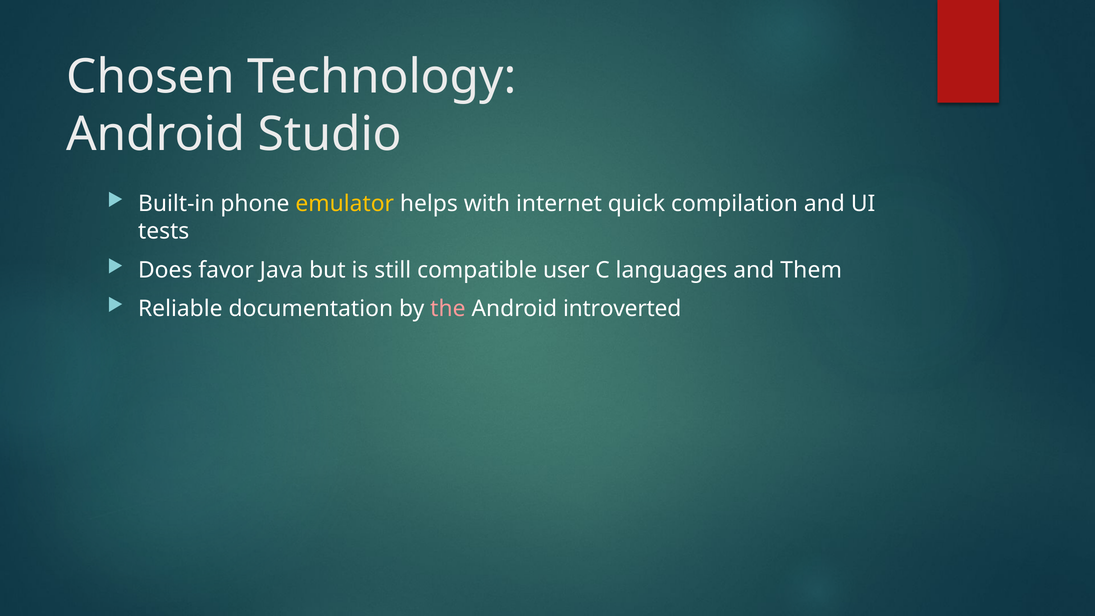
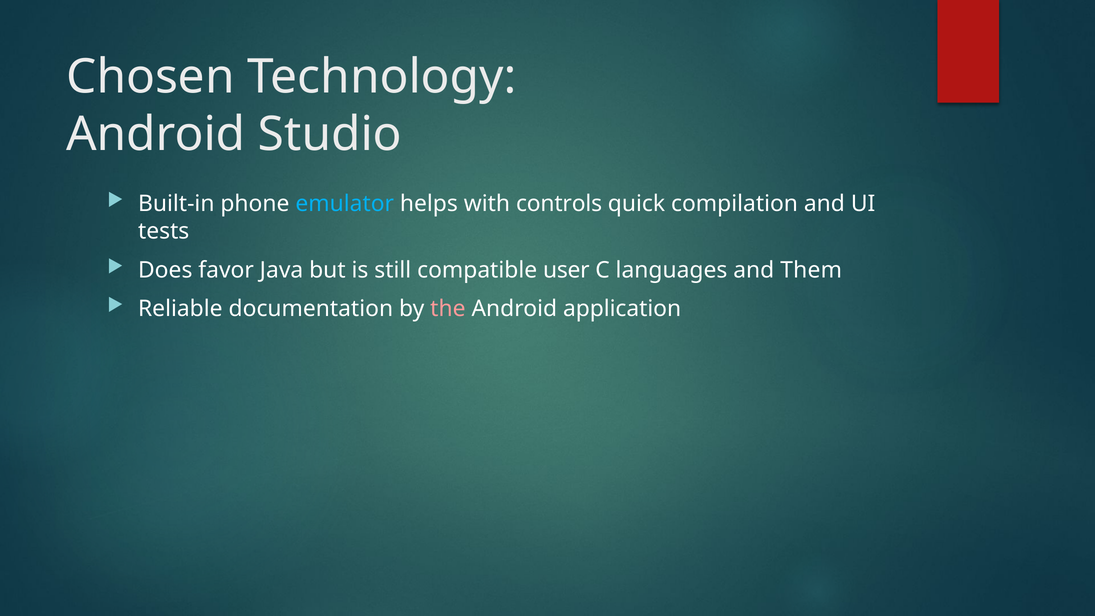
emulator colour: yellow -> light blue (345, 204)
internet: internet -> controls (559, 204)
introverted: introverted -> application (622, 309)
